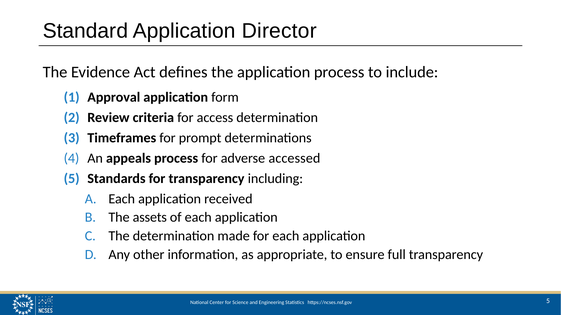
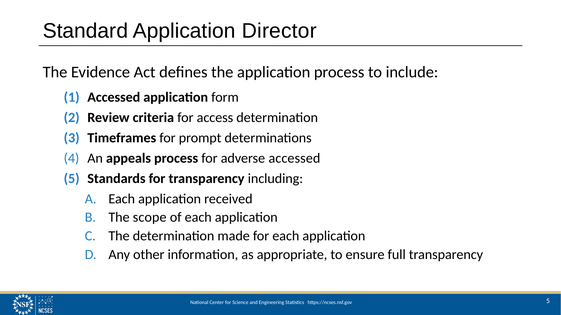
Approval: Approval -> Accessed (114, 97)
assets: assets -> scope (150, 218)
